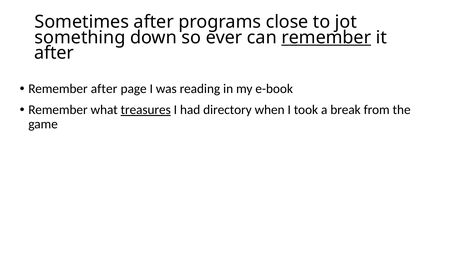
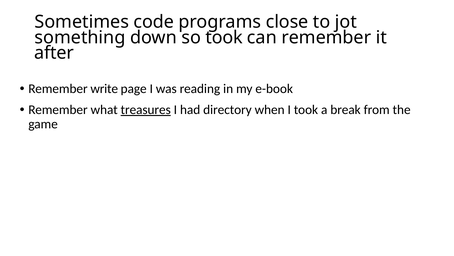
Sometimes after: after -> code (154, 22)
so ever: ever -> took (224, 37)
remember underline: present -> none (326, 37)
Remember after: after -> write (104, 89)
